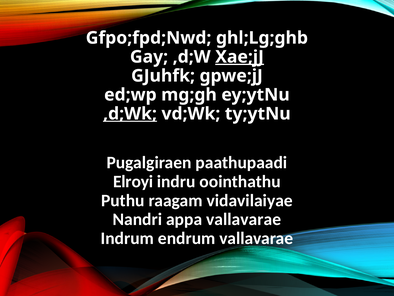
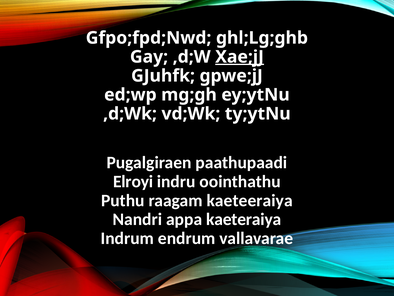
,d;Wk underline: present -> none (130, 114)
vidavilaiyae: vidavilaiyae -> kaeteeraiya (250, 200)
appa vallavarae: vallavarae -> kaeteraiya (244, 219)
